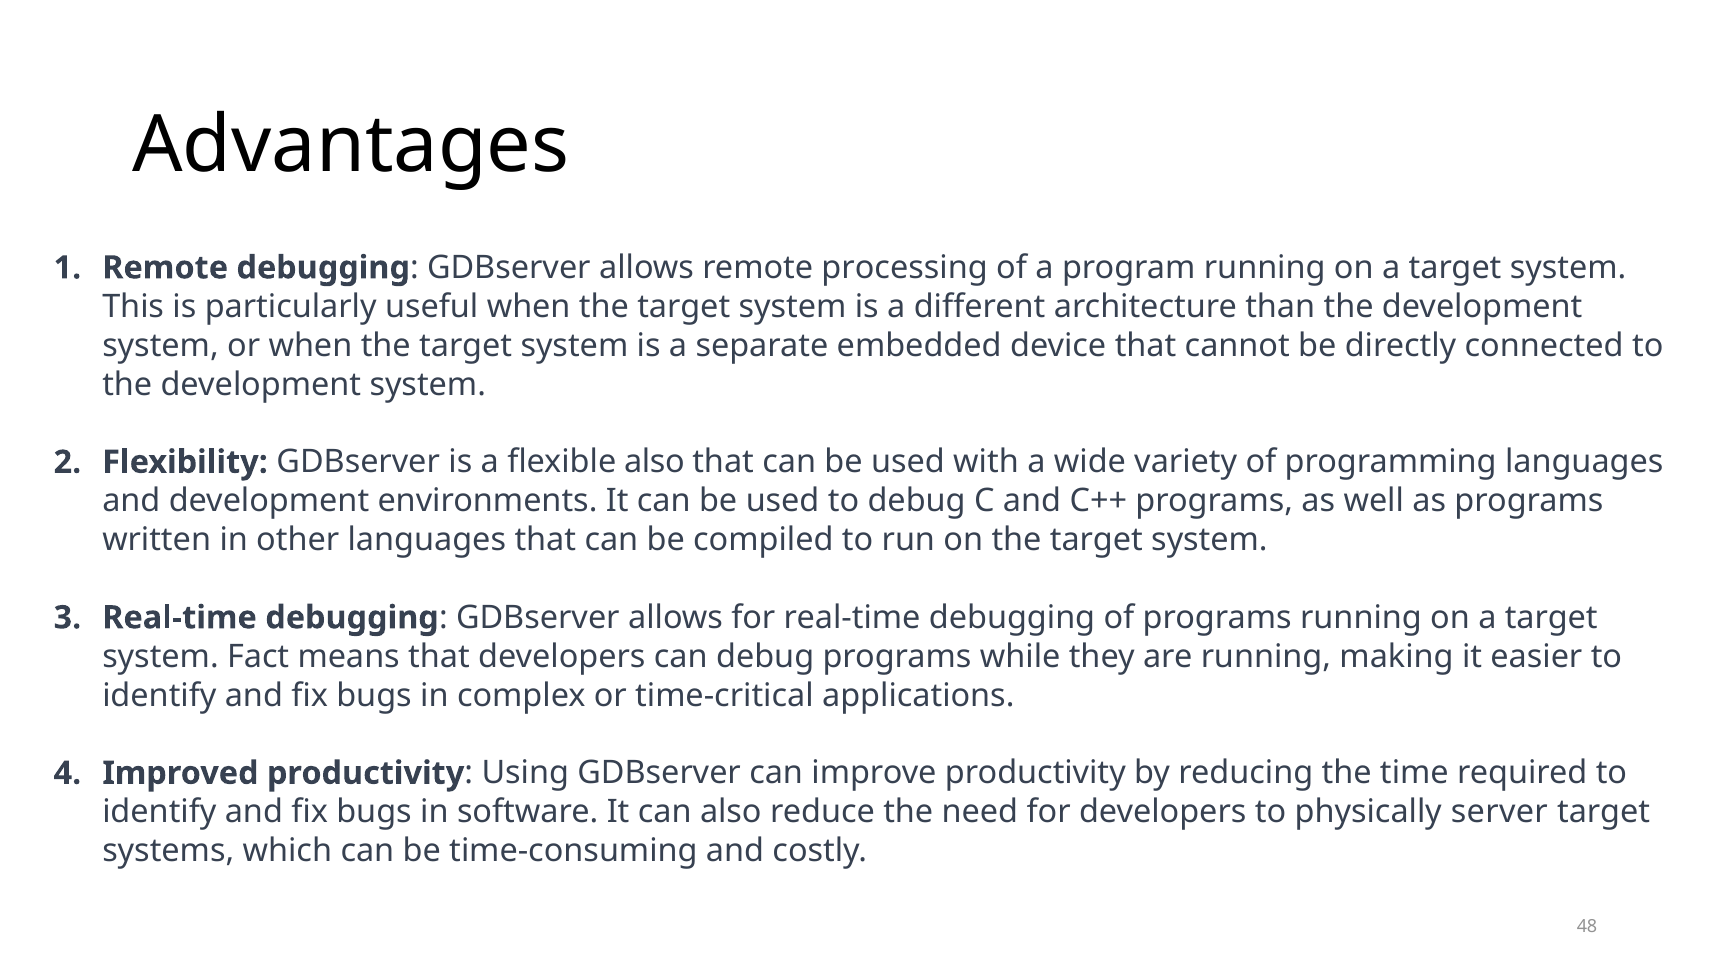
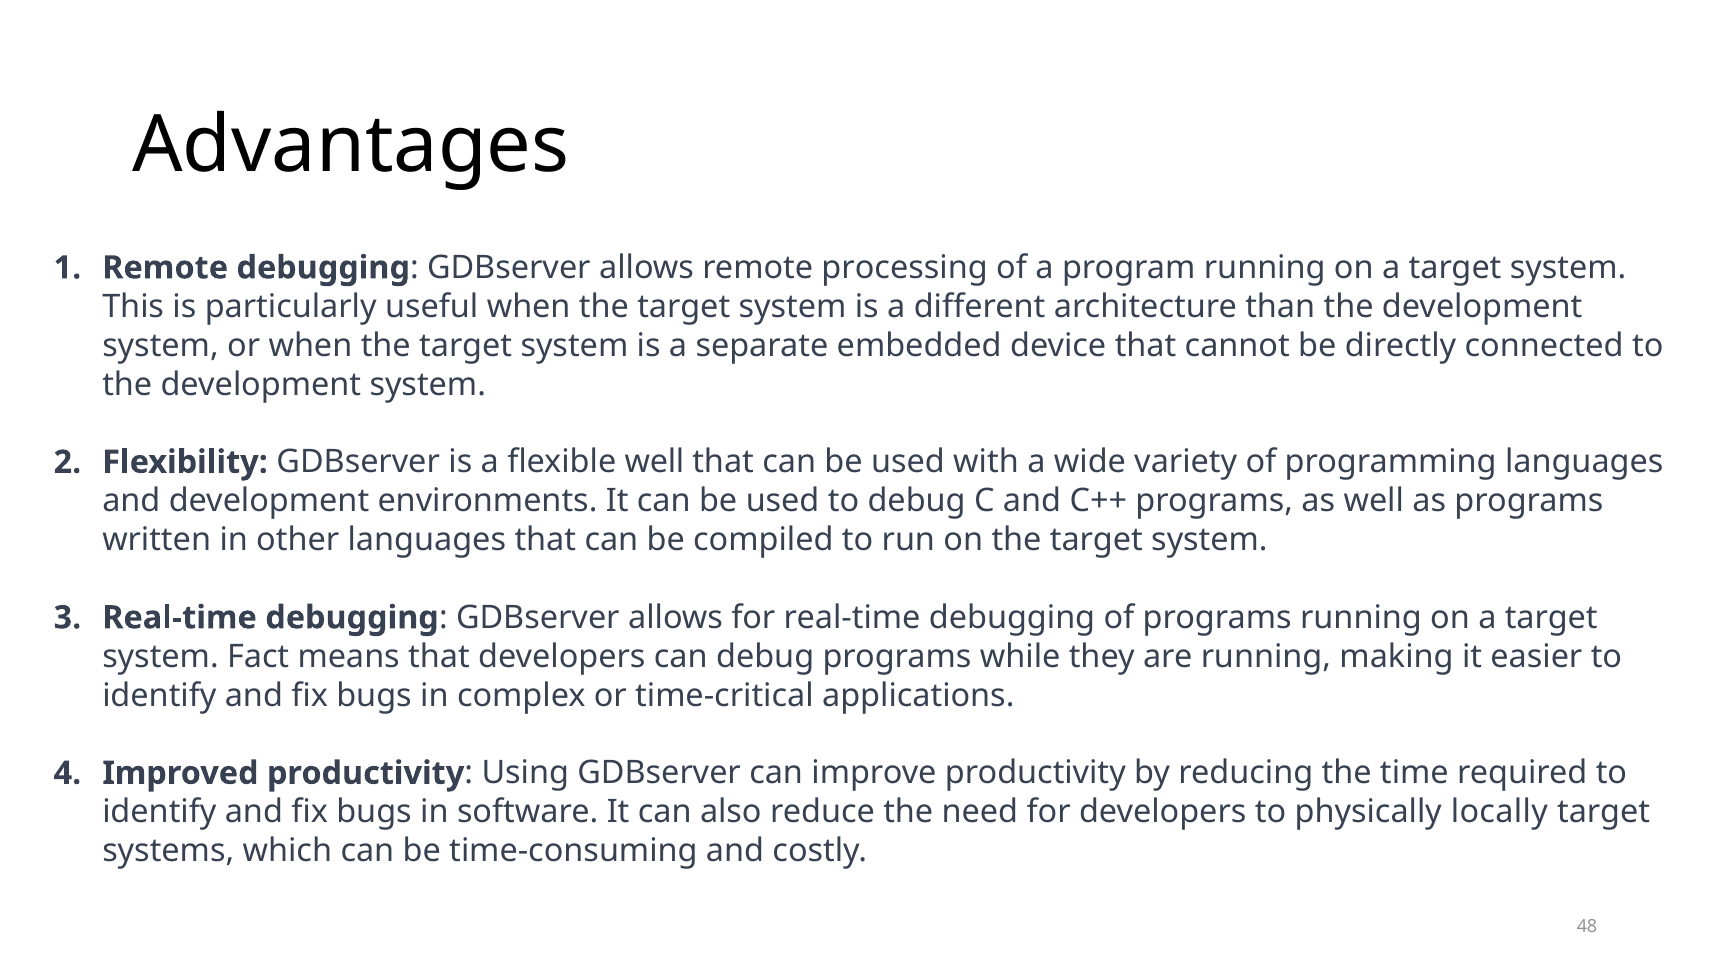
flexible also: also -> well (654, 462)
server: server -> locally (1499, 813)
